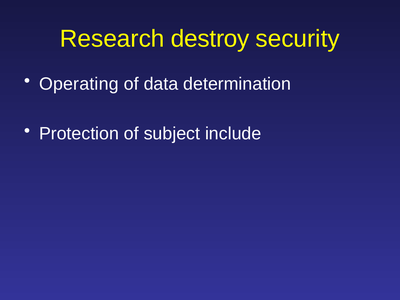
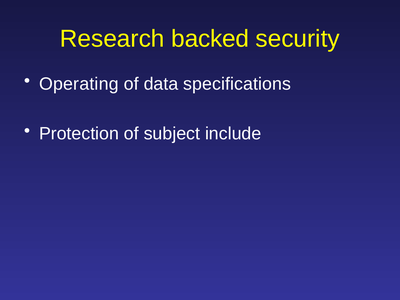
destroy: destroy -> backed (210, 39)
determination: determination -> specifications (237, 84)
